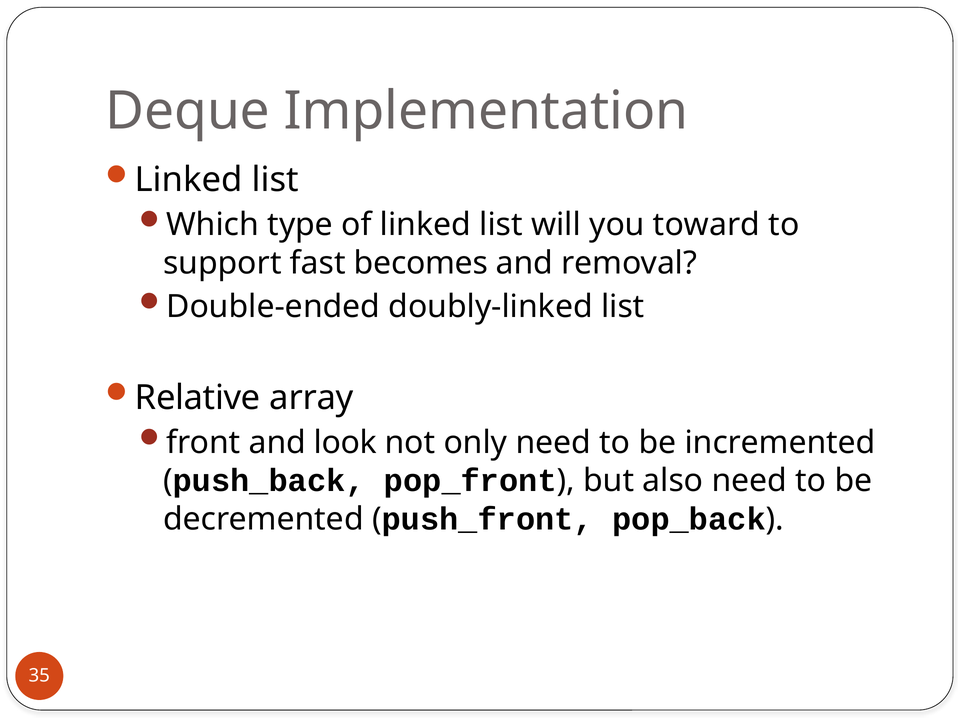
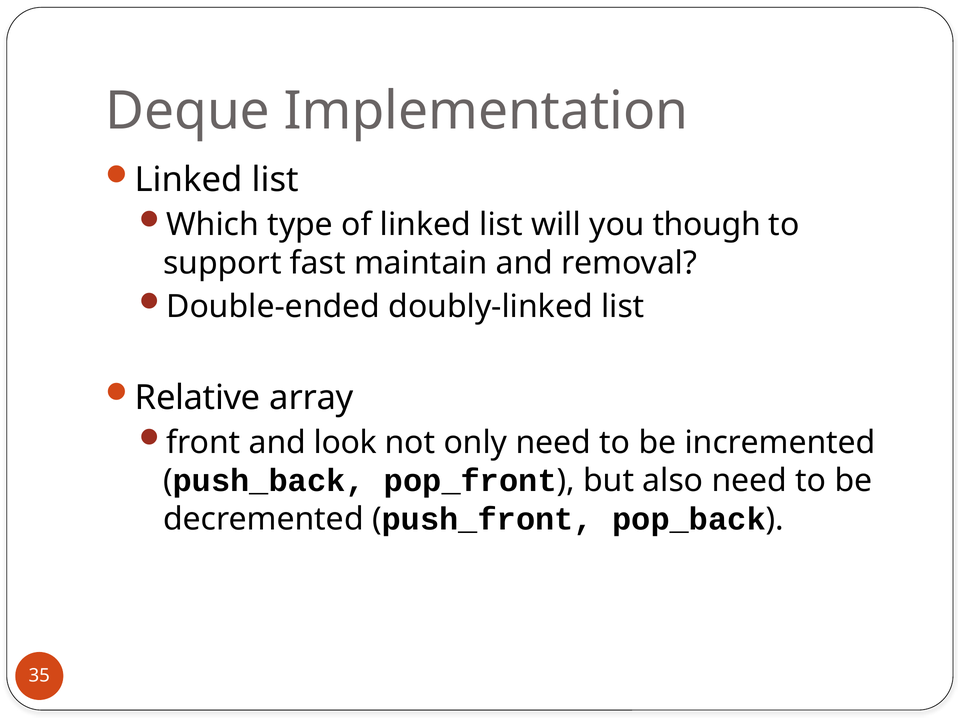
toward: toward -> though (707, 225)
becomes: becomes -> maintain (421, 263)
